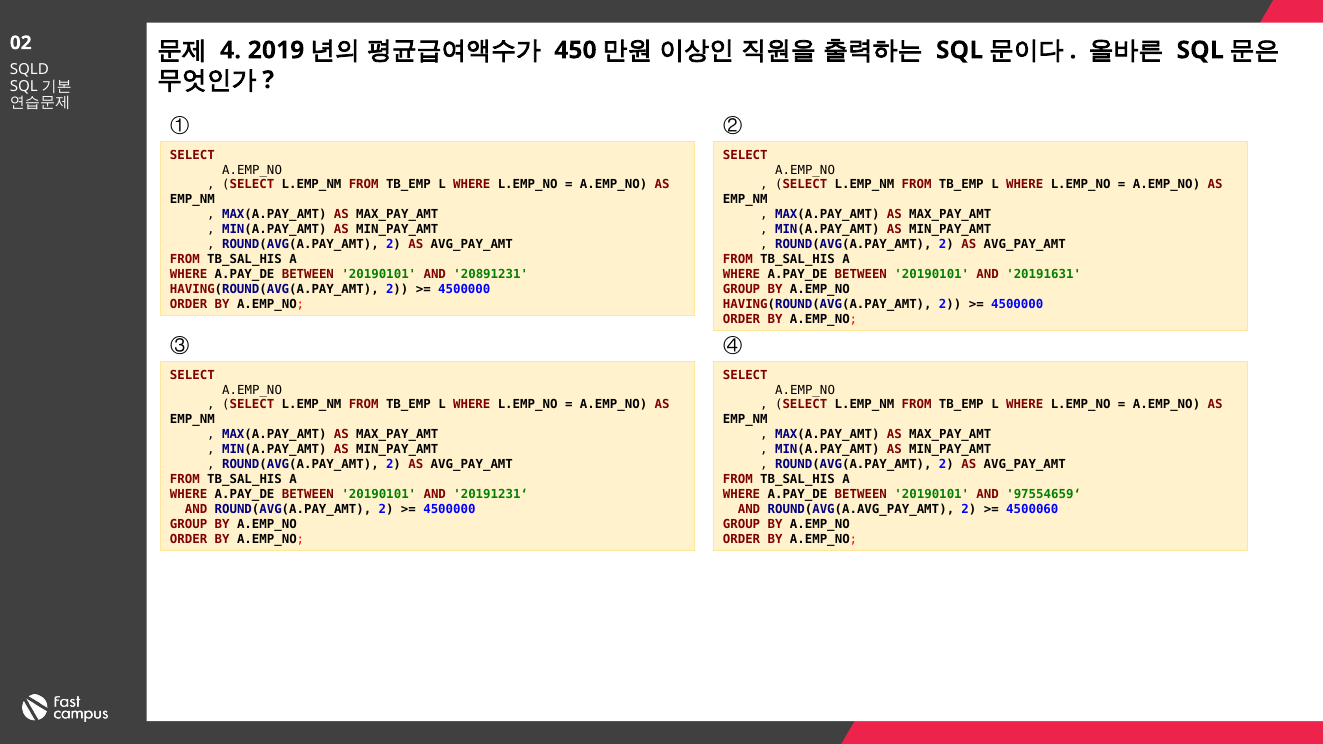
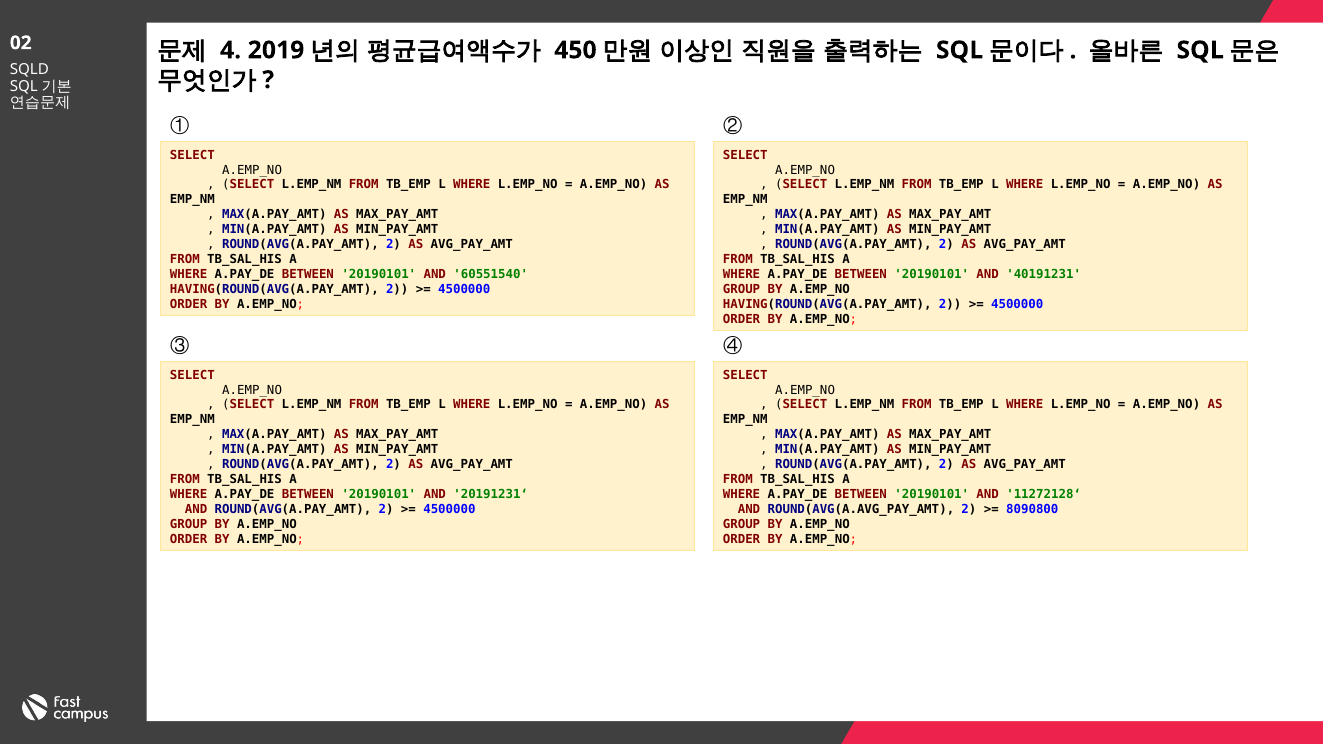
20891231: 20891231 -> 60551540 (491, 274)
20191631: 20191631 -> 40191231 (1044, 274)
97554659‘: 97554659‘ -> 11272128‘ (1044, 494)
4500060: 4500060 -> 8090800 (1032, 509)
